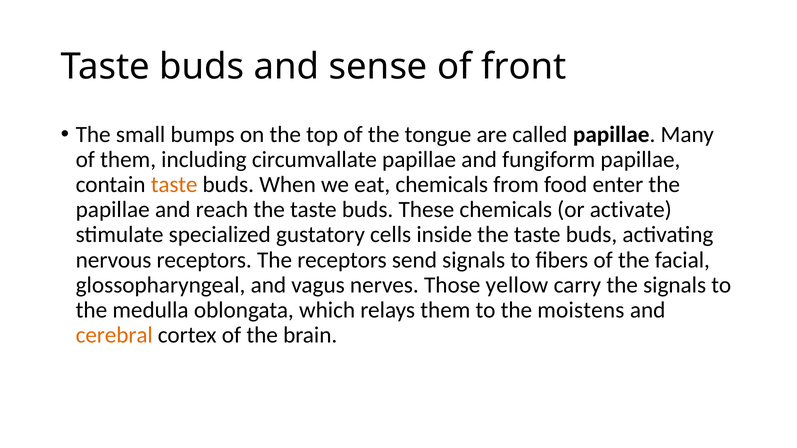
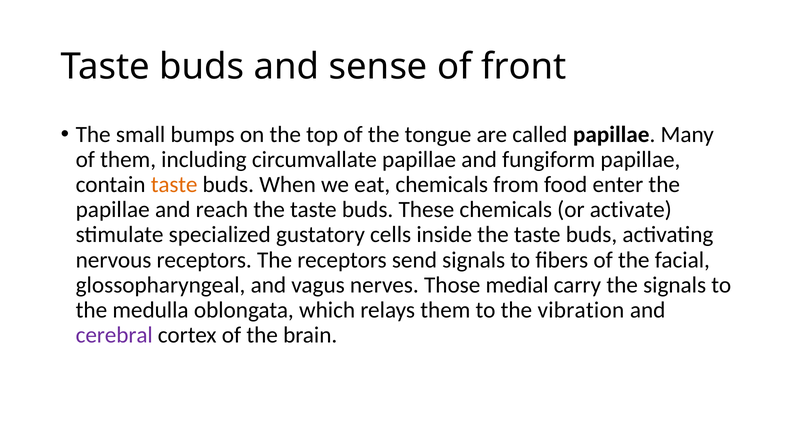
yellow: yellow -> medial (517, 285)
moistens: moistens -> vibration (581, 310)
cerebral colour: orange -> purple (114, 335)
